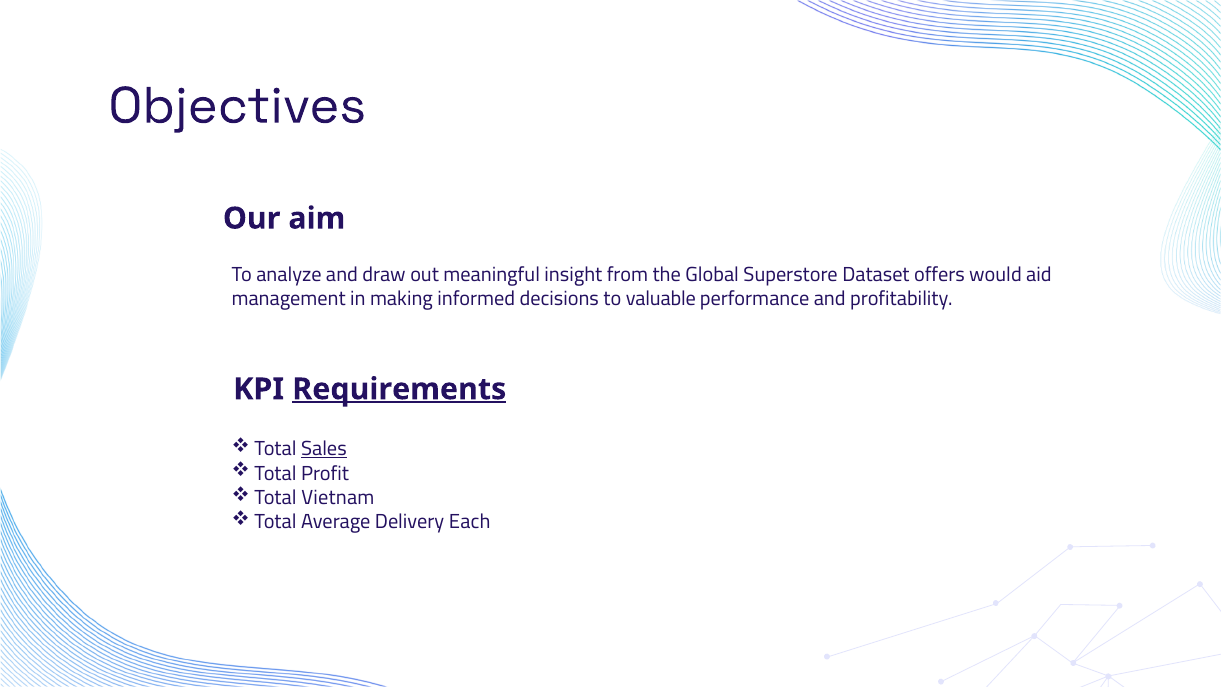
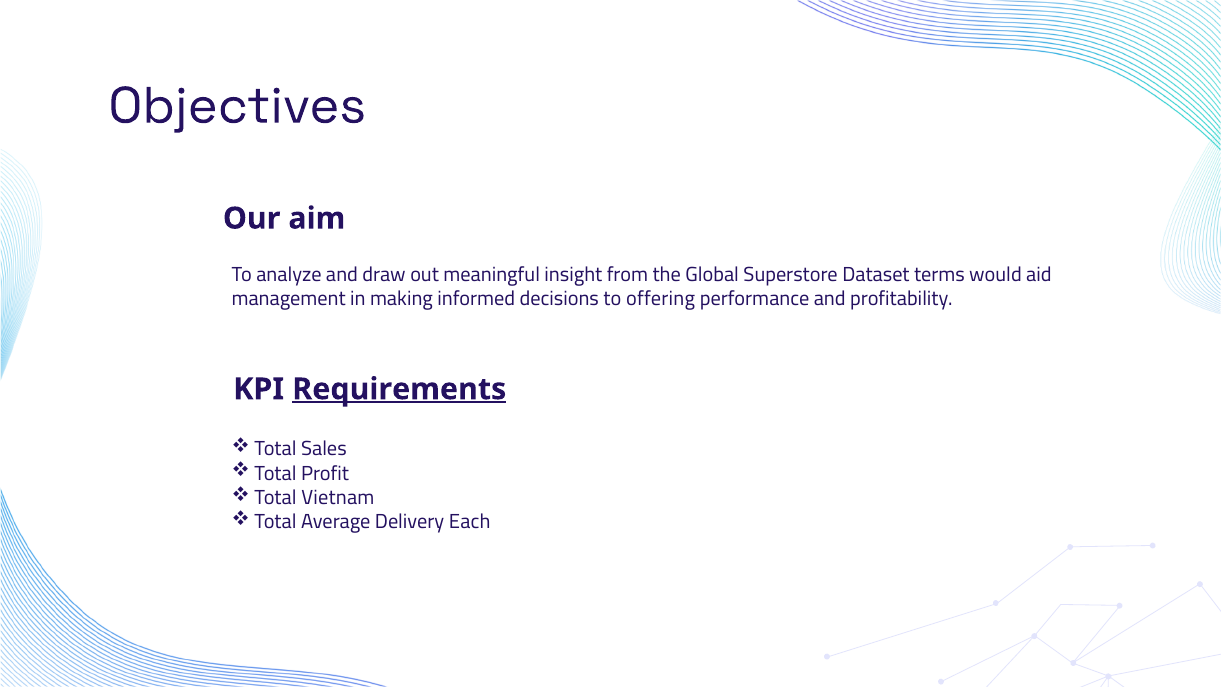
offers: offers -> terms (939, 274)
valuable: valuable -> offering (661, 299)
Sales underline: present -> none (324, 449)
